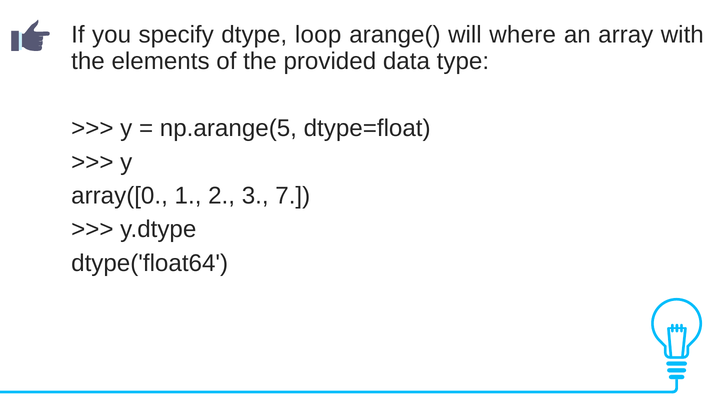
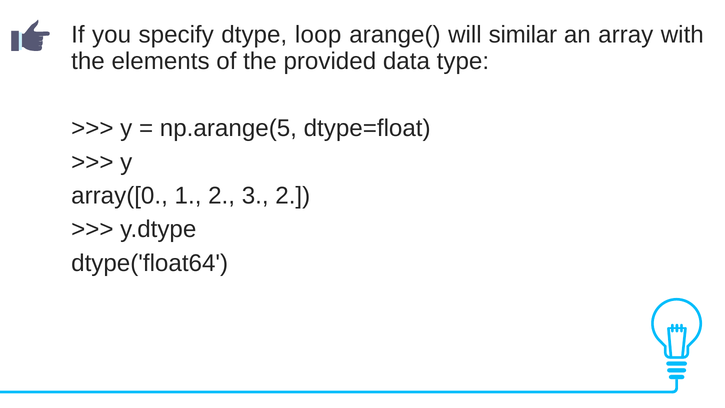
where: where -> similar (523, 35)
3 7: 7 -> 2 (293, 196)
